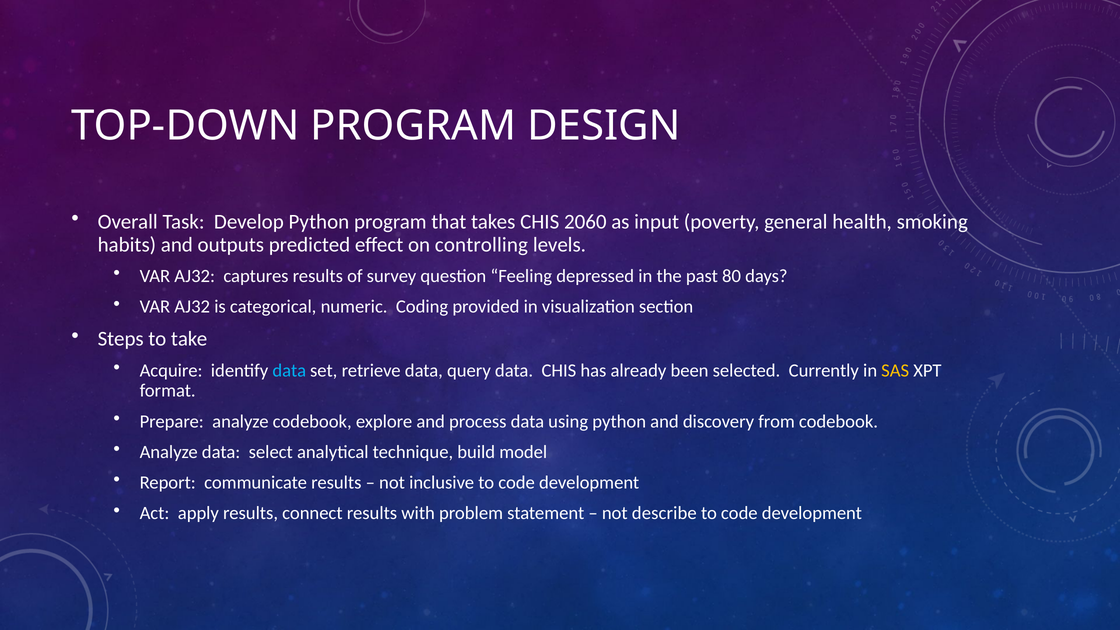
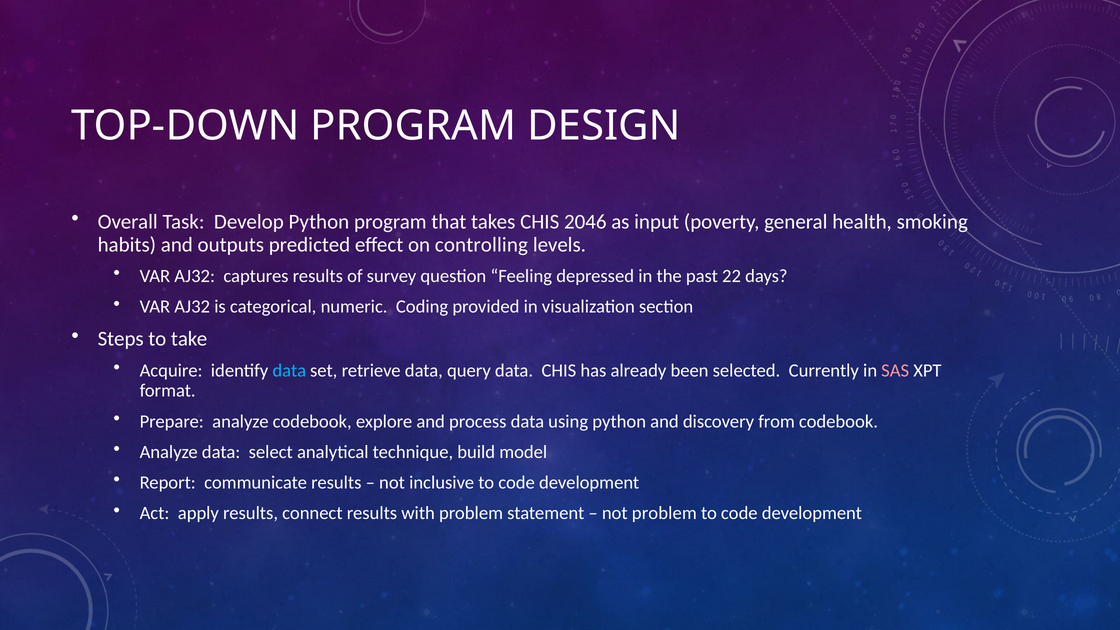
2060: 2060 -> 2046 (585, 222)
80: 80 -> 22 (732, 276)
SAS colour: yellow -> pink (895, 371)
not describe: describe -> problem (664, 513)
